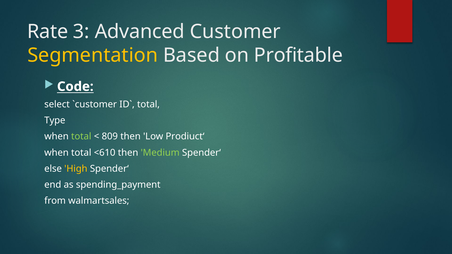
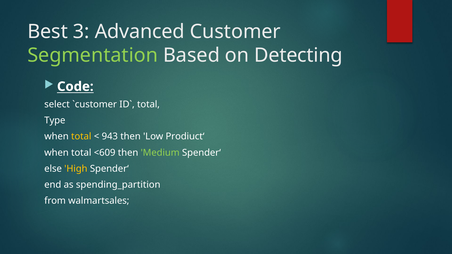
Rate: Rate -> Best (48, 32)
Segmentation colour: yellow -> light green (93, 55)
Profitable: Profitable -> Detecting (298, 55)
total colour: light green -> yellow (81, 137)
809: 809 -> 943 (110, 137)
<610: <610 -> <609 (105, 153)
spending_payment: spending_payment -> spending_partition (118, 185)
